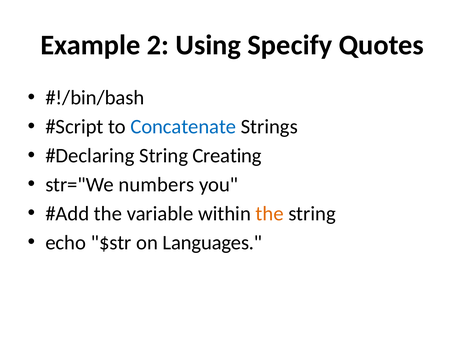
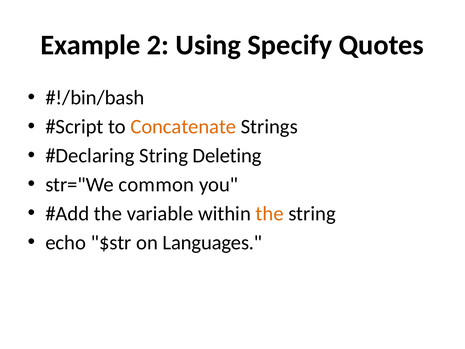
Concatenate colour: blue -> orange (183, 127)
Creating: Creating -> Deleting (227, 155)
numbers: numbers -> common (156, 184)
